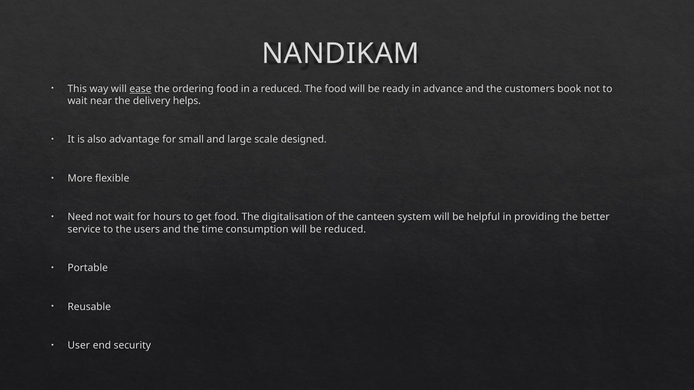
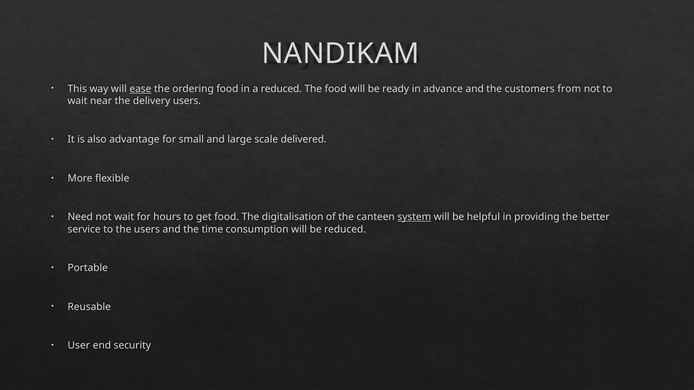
book: book -> from (569, 89)
delivery helps: helps -> users (187, 101)
designed: designed -> delivered (304, 140)
system underline: none -> present (414, 217)
